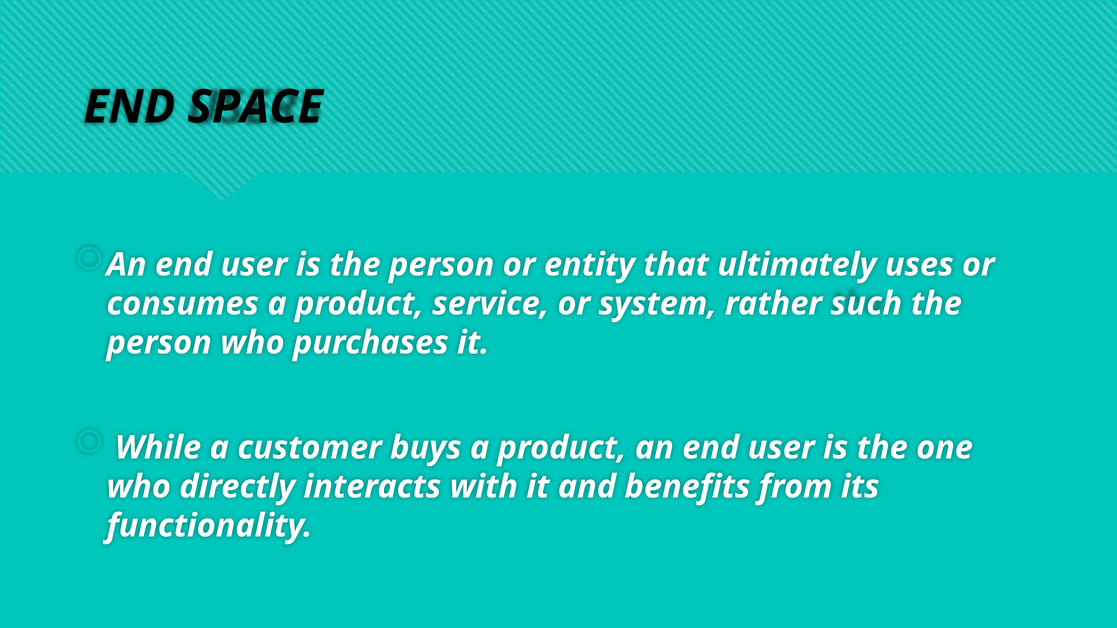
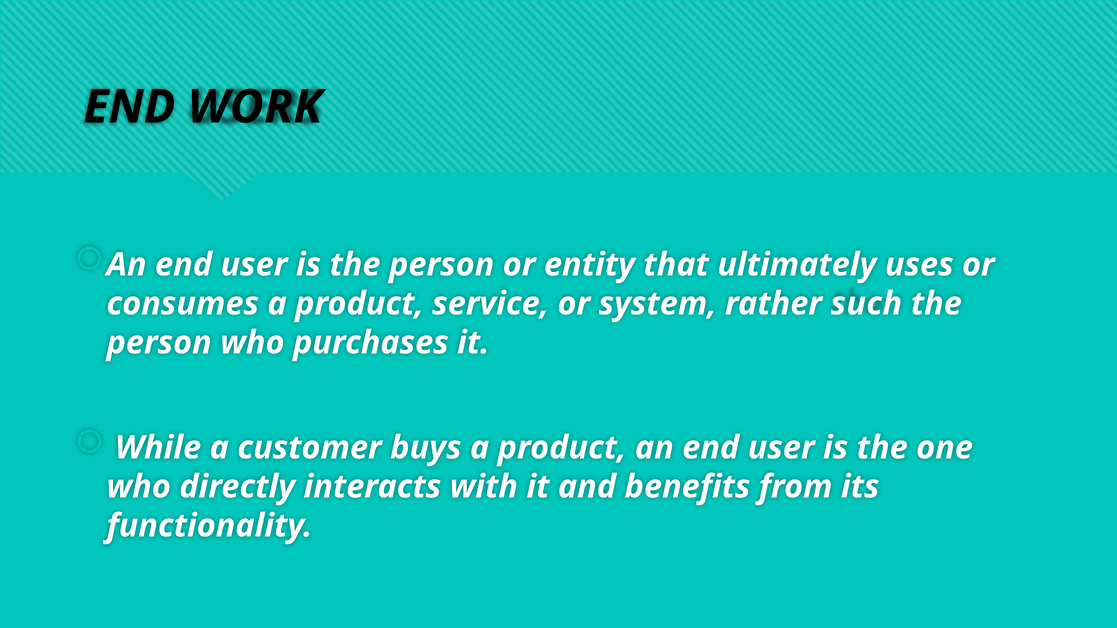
SPACE: SPACE -> WORK (255, 107)
